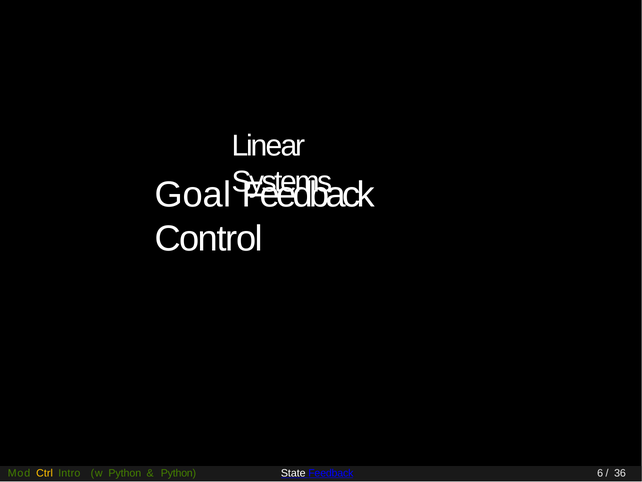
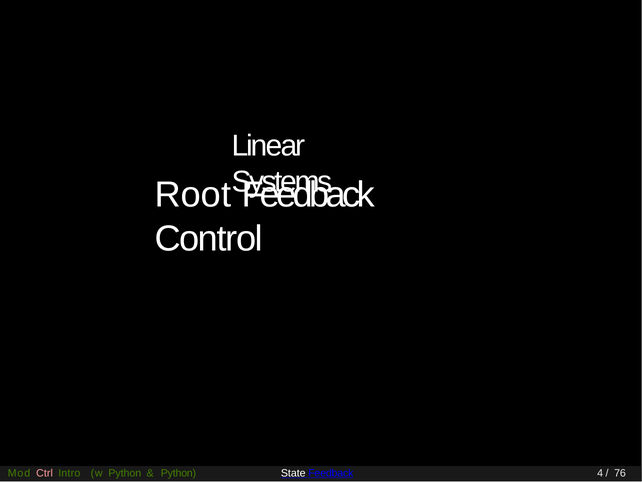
Goal: Goal -> Root (193, 195)
Ctrl colour: yellow -> pink (45, 473)
6: 6 -> 4 (600, 473)
36: 36 -> 76 (620, 473)
